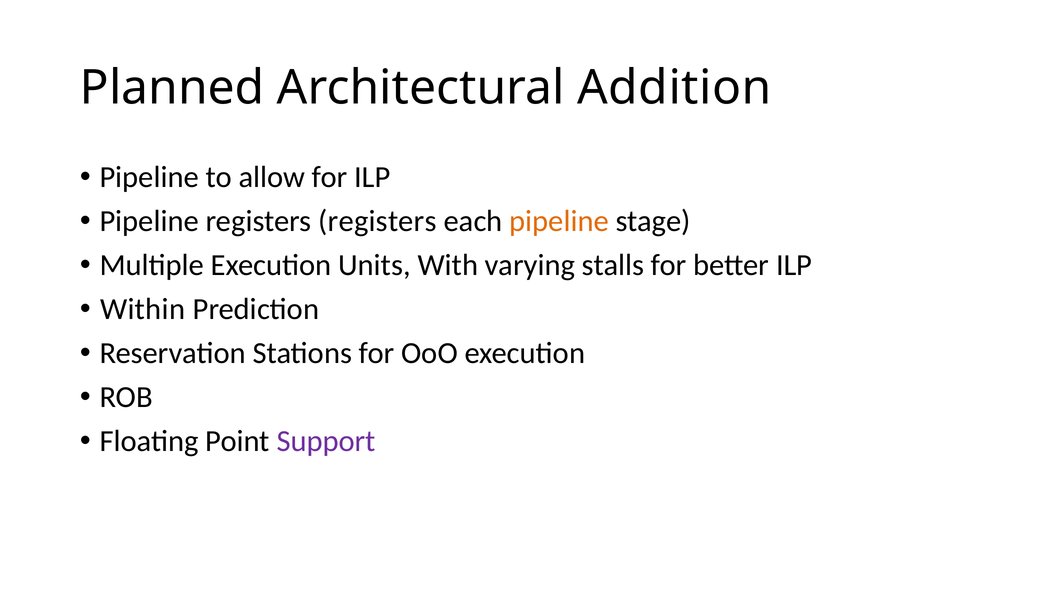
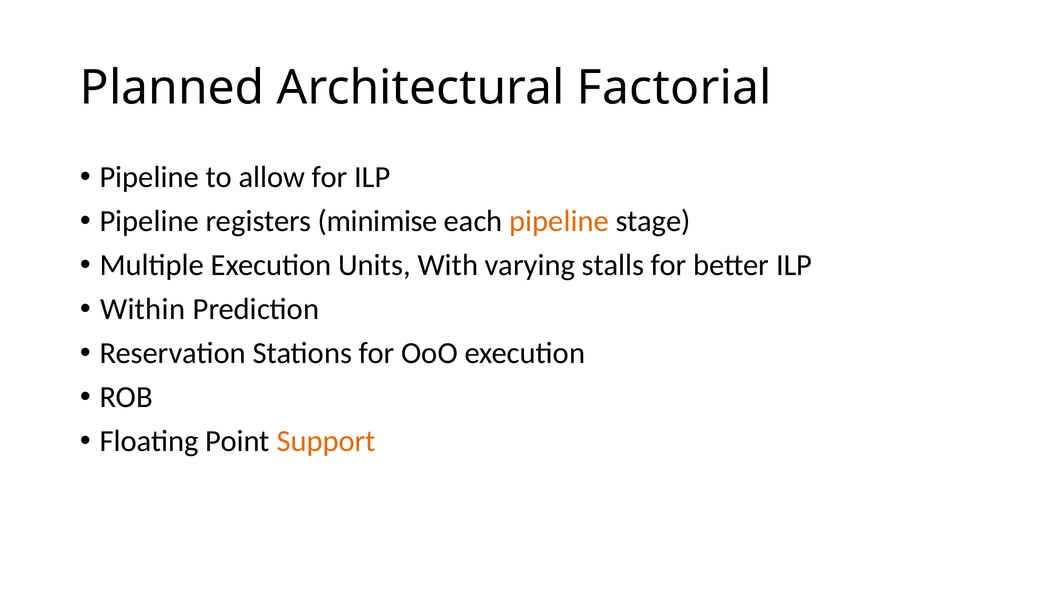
Addition: Addition -> Factorial (674, 88)
registers registers: registers -> minimise (378, 221)
Support colour: purple -> orange (326, 441)
